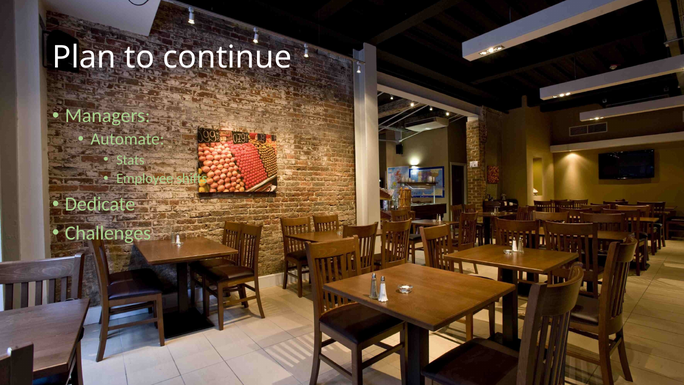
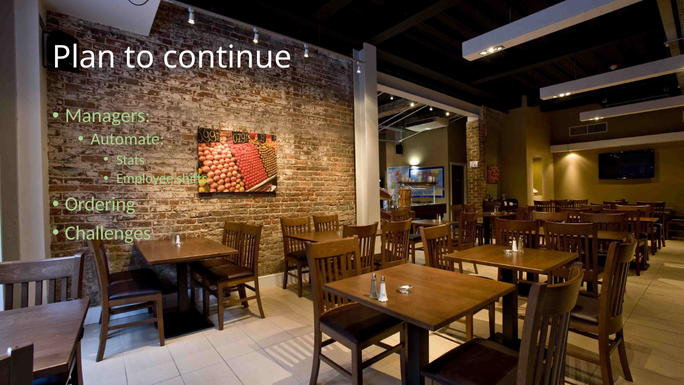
Dedicate: Dedicate -> Ordering (100, 204)
